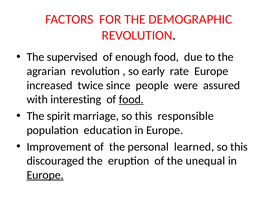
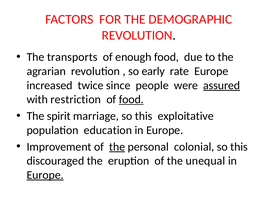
supervised: supervised -> transports (72, 57)
assured underline: none -> present (222, 85)
interesting: interesting -> restriction (76, 99)
responsible: responsible -> exploitative (186, 116)
the underline: none -> present (117, 147)
learned: learned -> colonial (194, 147)
